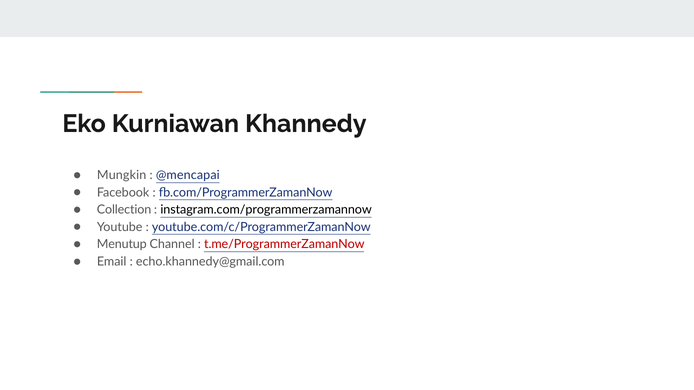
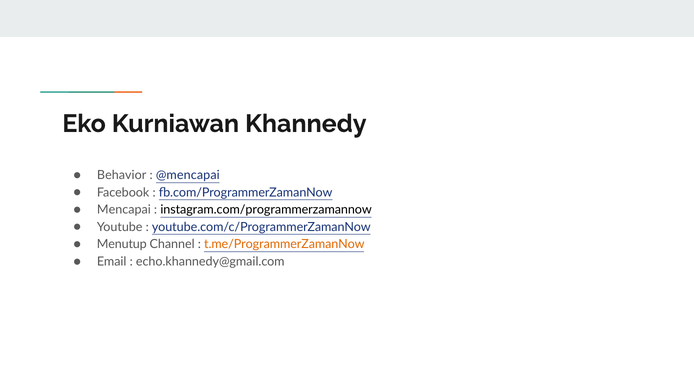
Mungkin: Mungkin -> Behavior (122, 175)
Collection: Collection -> Mencapai (124, 210)
t.me/ProgrammerZamanNow colour: red -> orange (284, 245)
